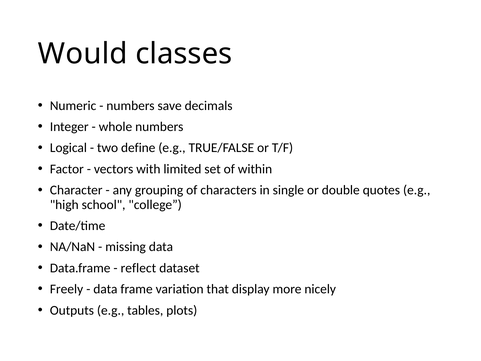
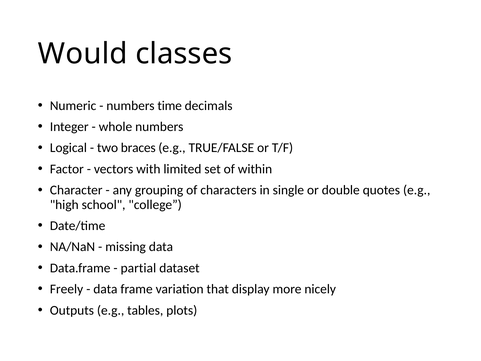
save: save -> time (170, 106)
define: define -> braces (138, 148)
reflect: reflect -> partial (138, 268)
